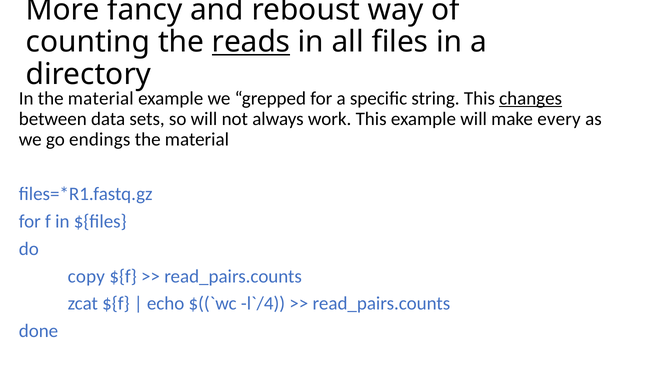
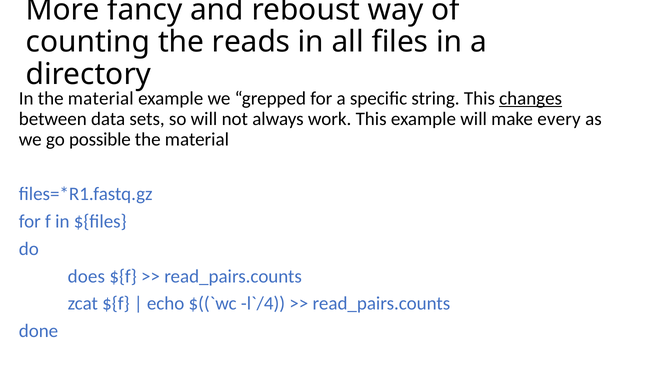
reads underline: present -> none (251, 42)
endings: endings -> possible (100, 139)
copy: copy -> does (86, 276)
